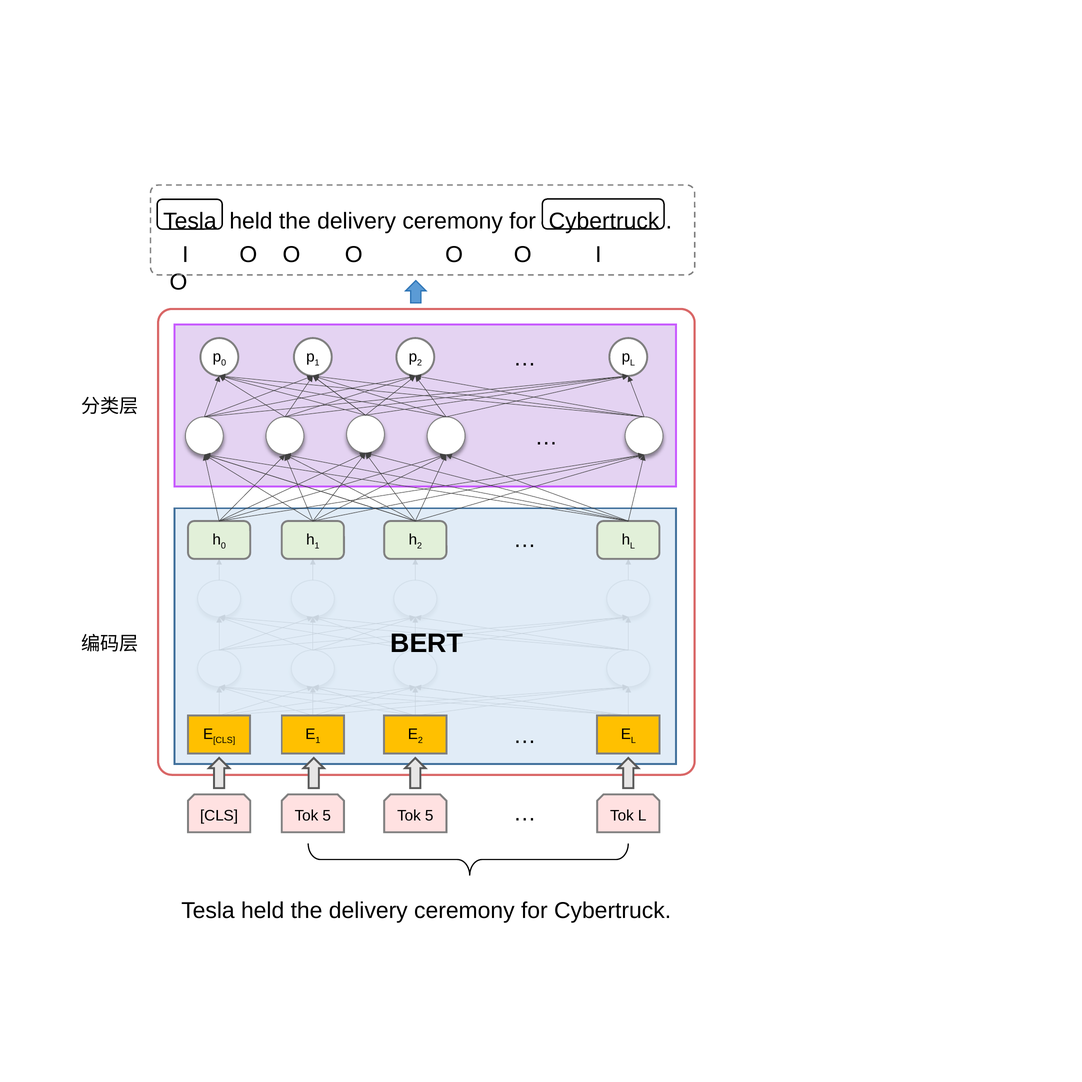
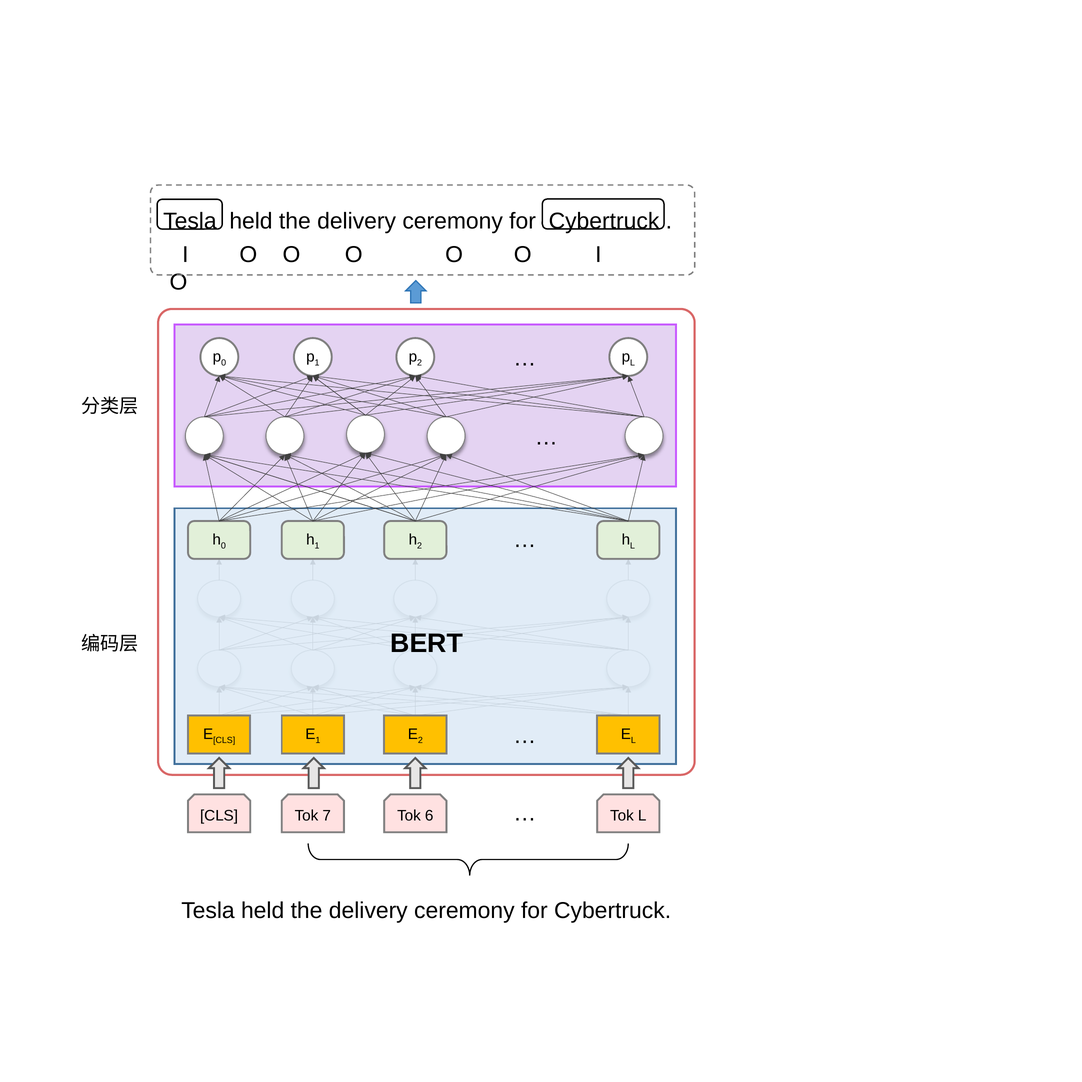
5: 5 -> 7 (327, 816)
5: 5 -> 6 (429, 816)
